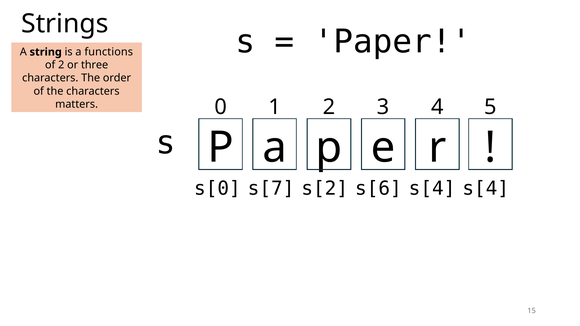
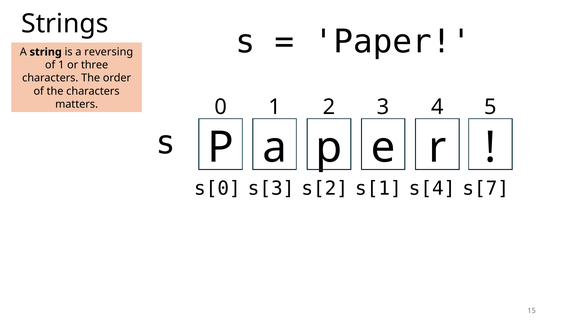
functions: functions -> reversing (109, 52)
of 2: 2 -> 1 (61, 65)
s[7: s[7 -> s[3 (271, 189)
s[6: s[6 -> s[1 (378, 189)
s[4 s[4: s[4 -> s[7 (486, 189)
